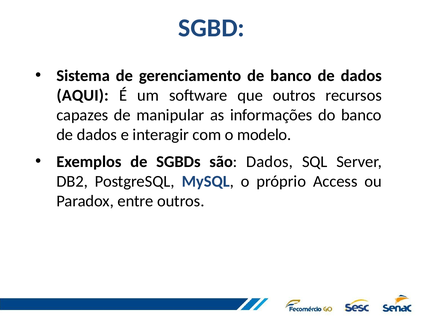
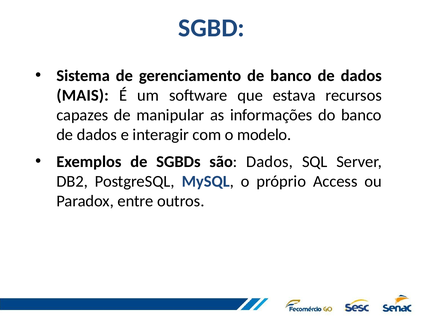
AQUI: AQUI -> MAIS (83, 95)
que outros: outros -> estava (294, 95)
